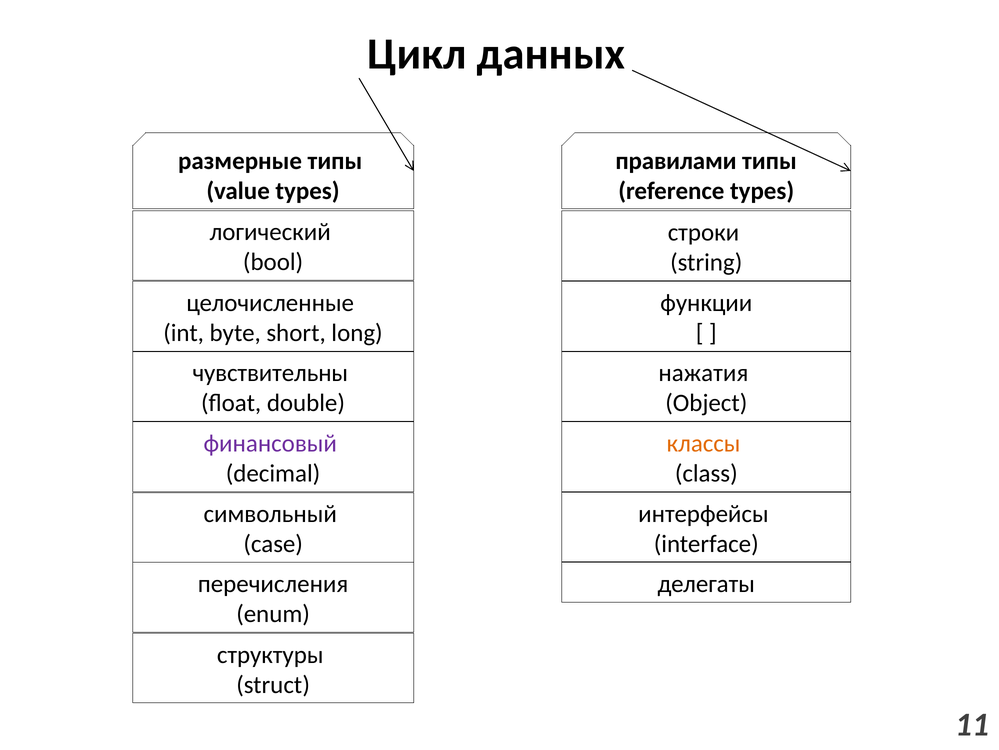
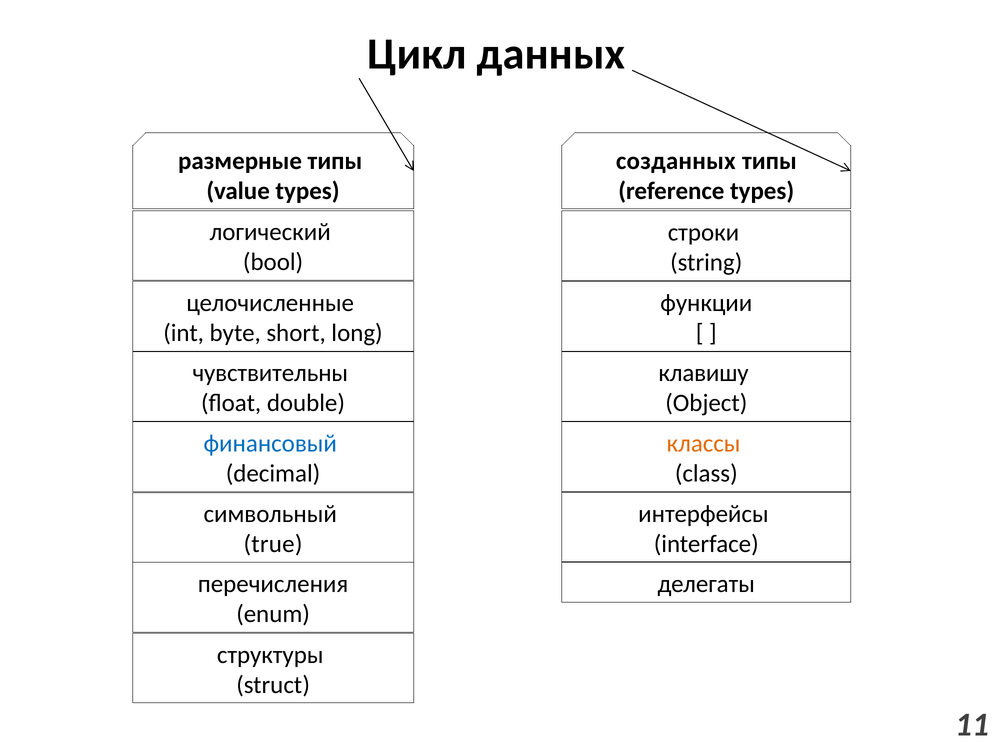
правилами: правилами -> созданных (676, 161)
нажатия: нажатия -> клавишу (704, 373)
финансовый colour: purple -> blue (270, 443)
case: case -> true (273, 544)
